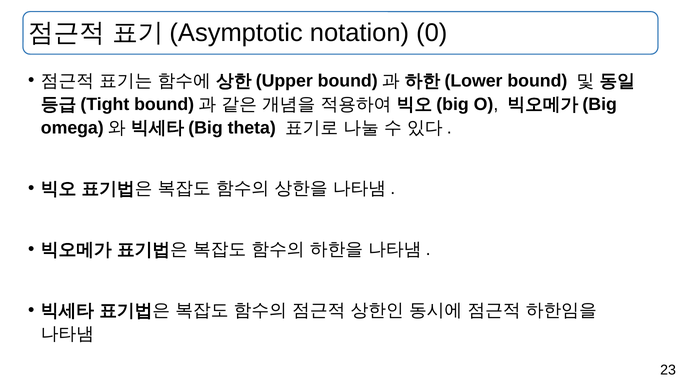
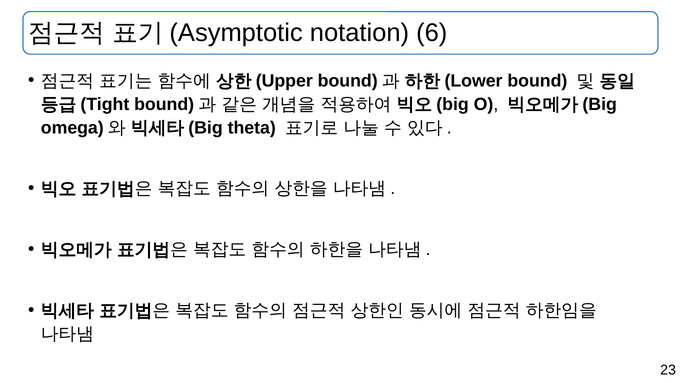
0: 0 -> 6 (432, 33)
